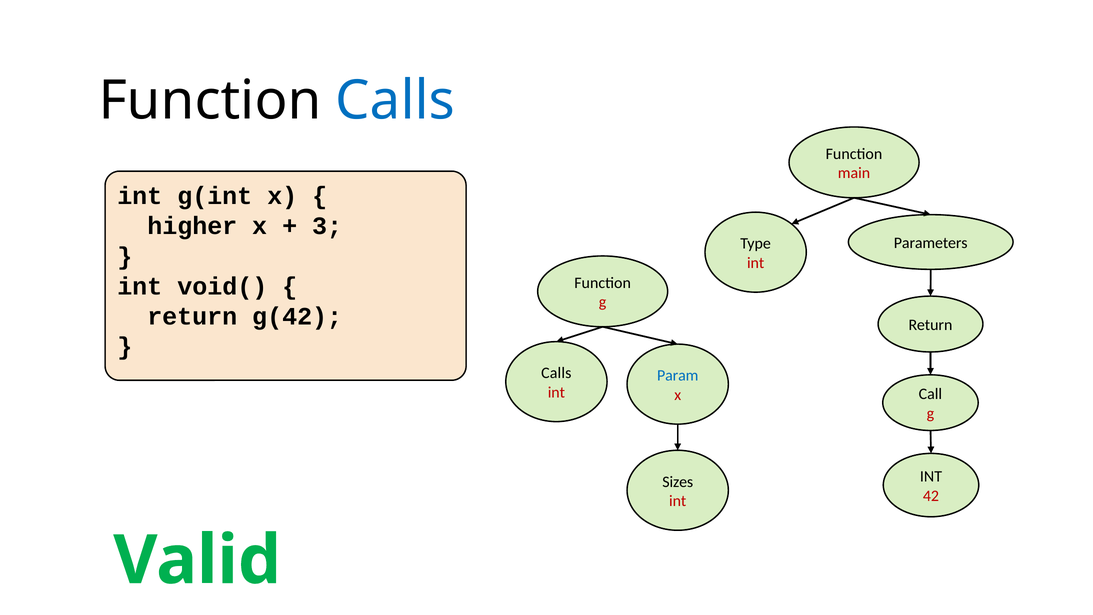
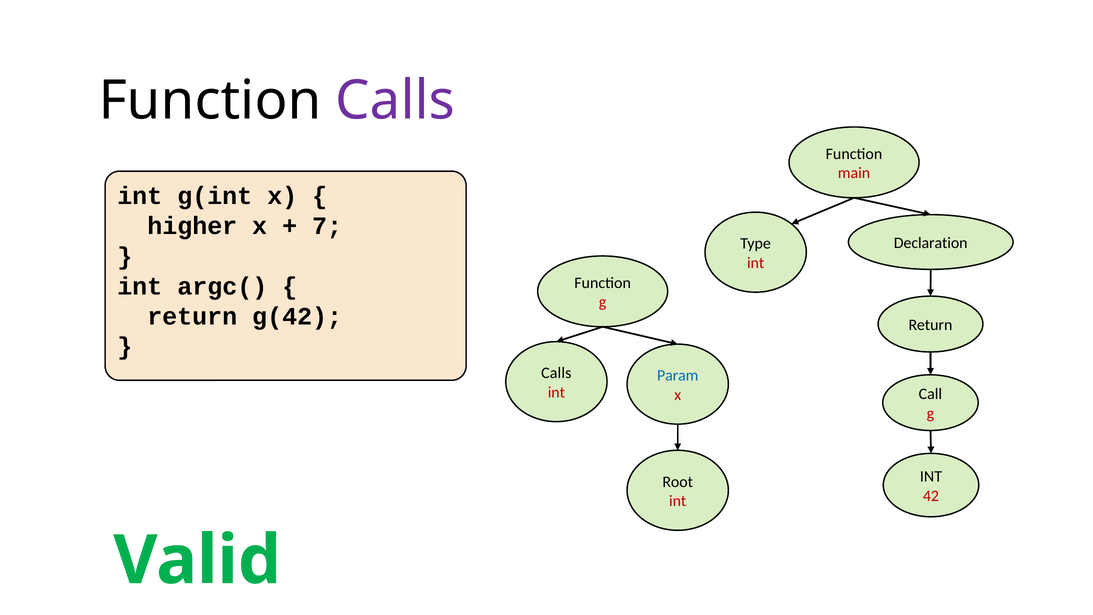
Calls colour: blue -> purple (395, 101)
3: 3 -> 7 (327, 226)
Parameters: Parameters -> Declaration (931, 243)
void(: void( -> argc( (222, 286)
Sizes: Sizes -> Root (678, 482)
